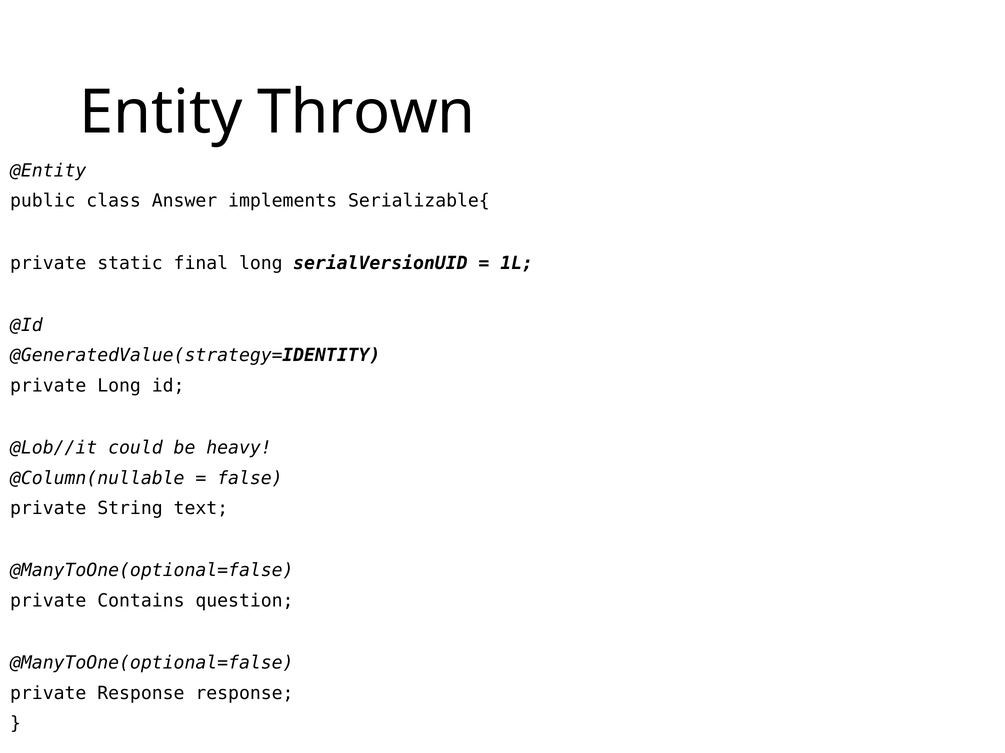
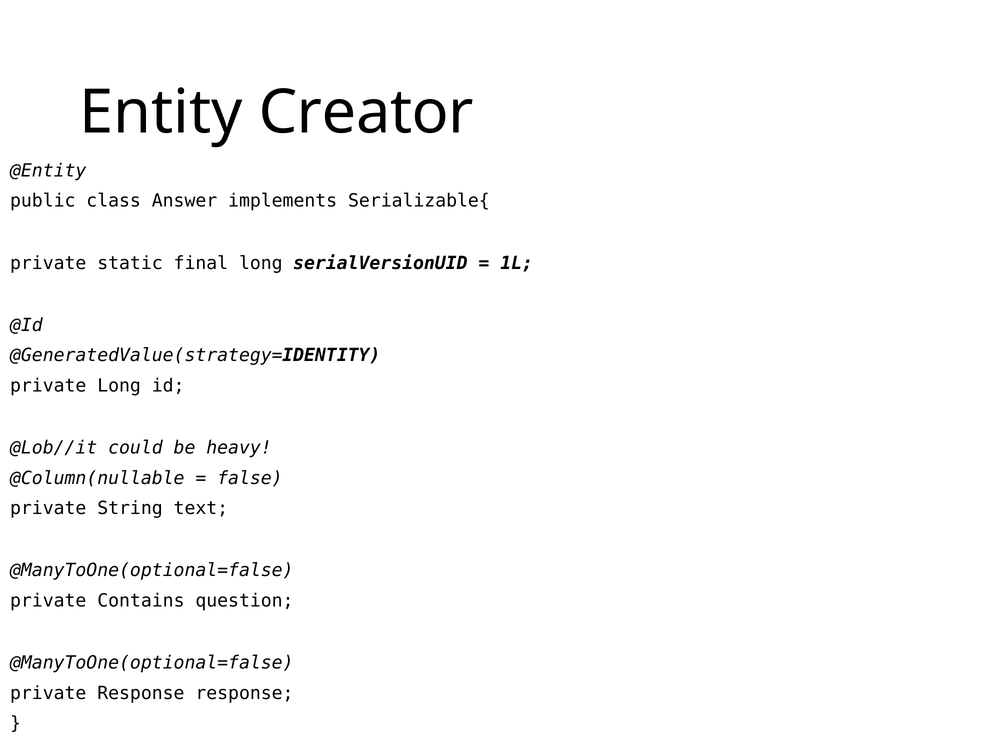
Thrown: Thrown -> Creator (366, 113)
